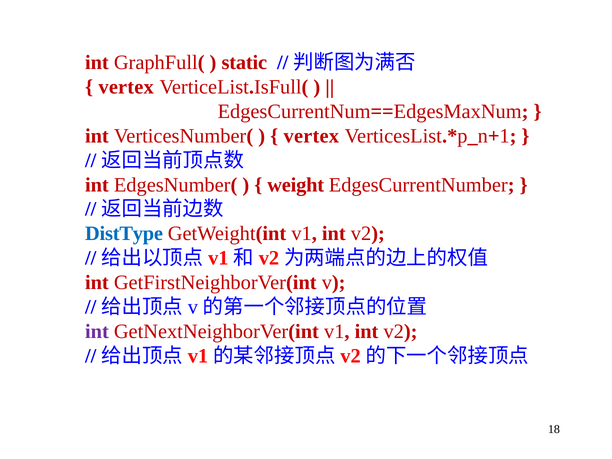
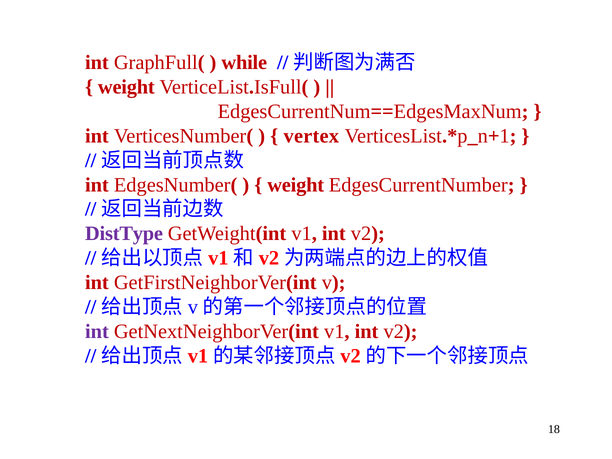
static: static -> while (244, 62)
vertex: vertex -> weight (126, 87)
DistType colour: blue -> purple (124, 234)
